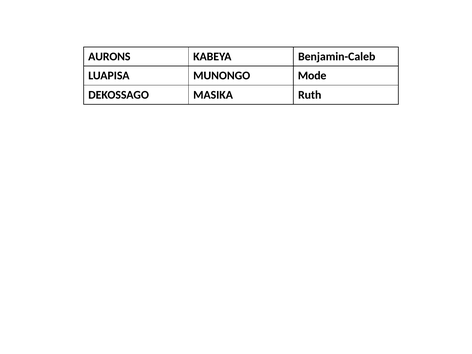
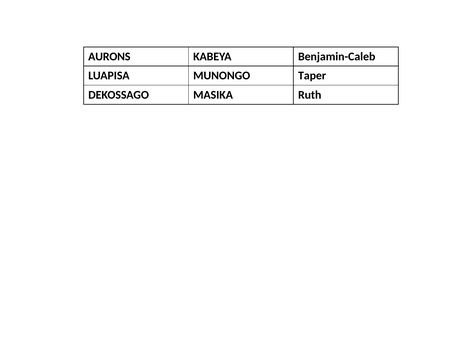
Mode: Mode -> Taper (312, 76)
